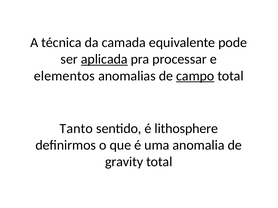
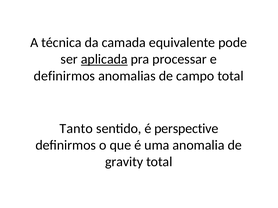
elementos: elementos -> definirmos (64, 76)
campo underline: present -> none (195, 76)
lithosphere: lithosphere -> perspective (186, 129)
